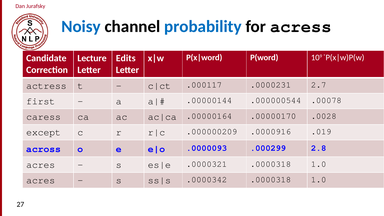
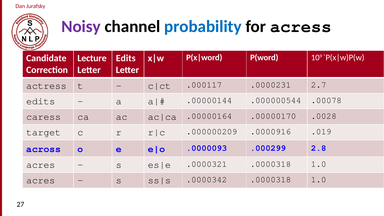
Noisy colour: blue -> purple (81, 27)
first: first -> edits (41, 101)
except: except -> target (44, 132)
